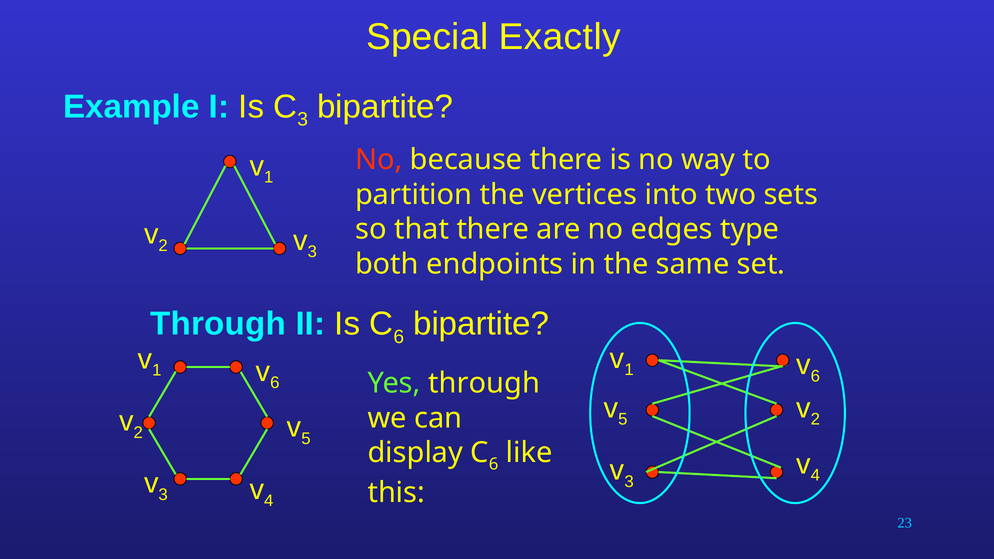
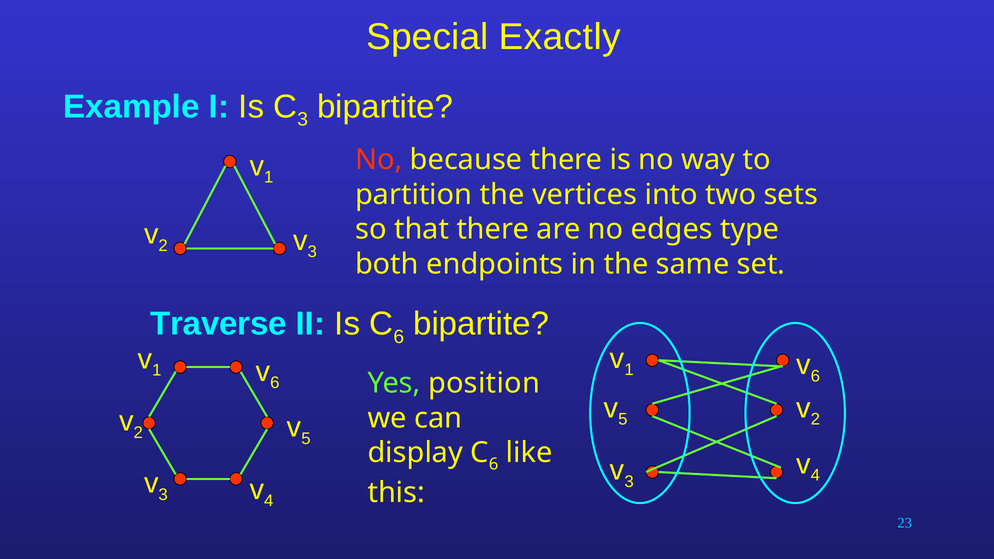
Through: Through -> Traverse (218, 324)
Yes through: through -> position (484, 383)
